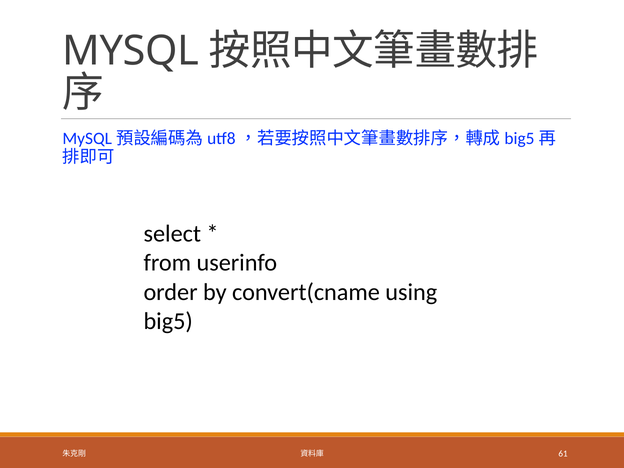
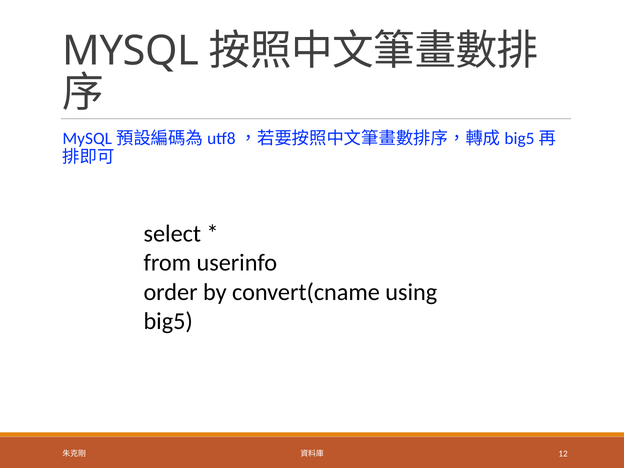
61: 61 -> 12 (563, 454)
